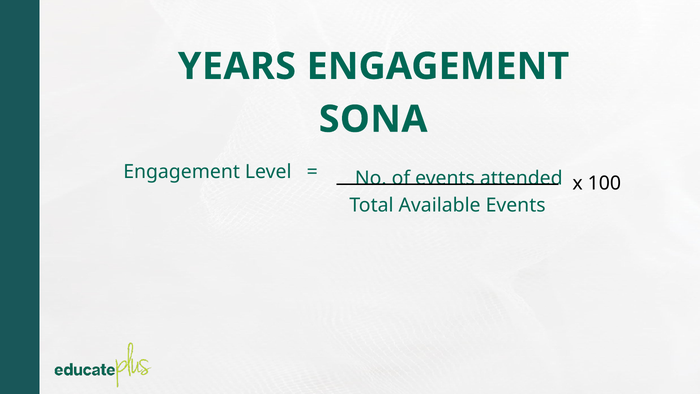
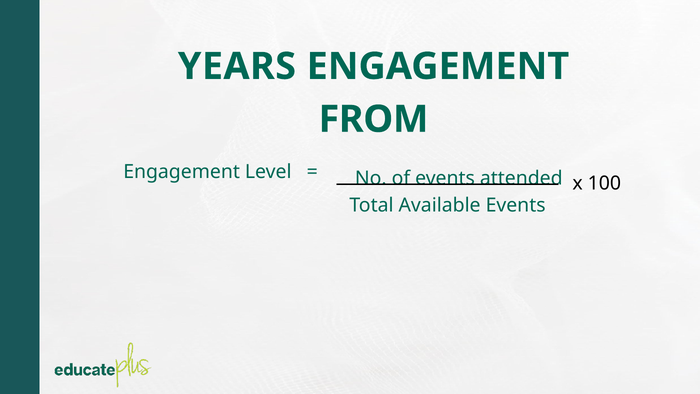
SONA: SONA -> FROM (374, 119)
